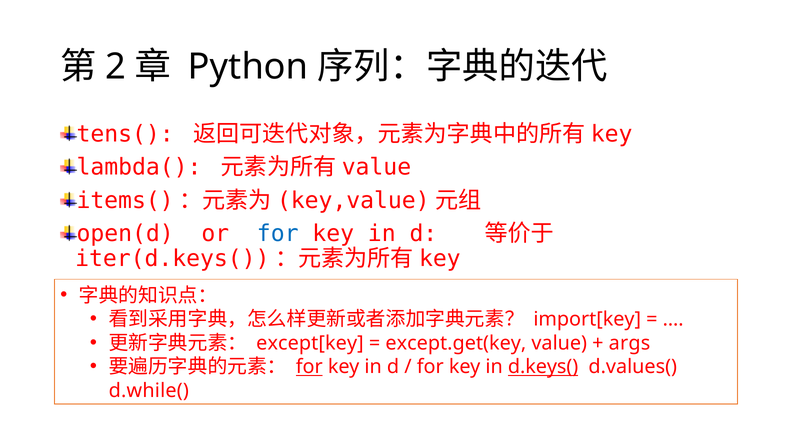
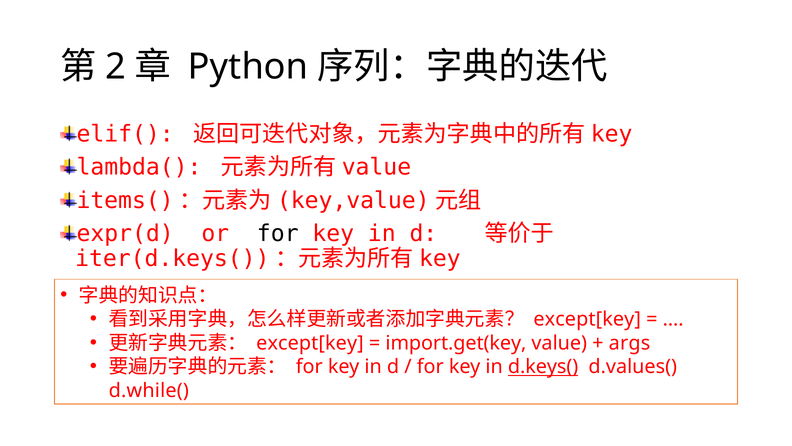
tens(: tens( -> elif( (125, 134)
open(d: open(d -> expr(d (125, 234)
for colour: blue -> black (278, 234)
import[key: import[key -> except[key (587, 319)
except.get(key: except.get(key -> import.get(key (456, 343)
for underline: present -> none (309, 366)
